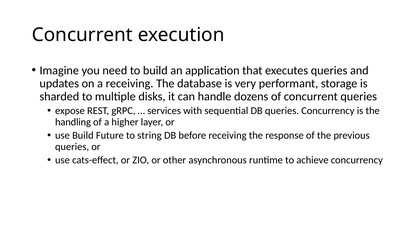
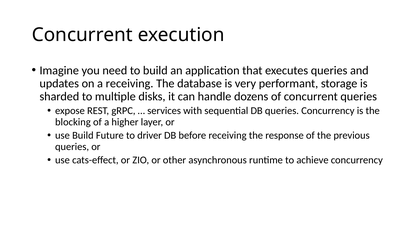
handling: handling -> blocking (73, 122)
string: string -> driver (150, 136)
